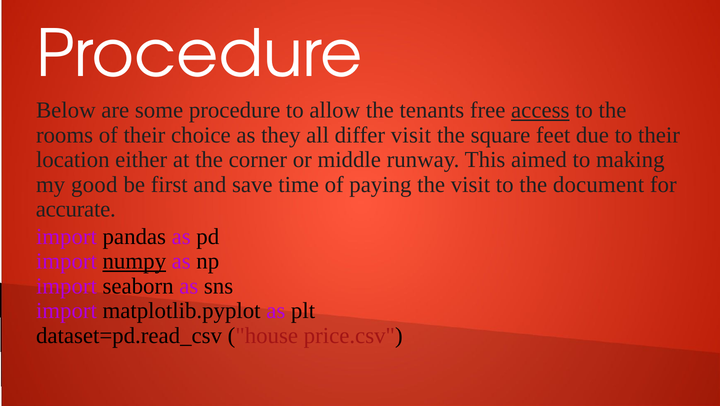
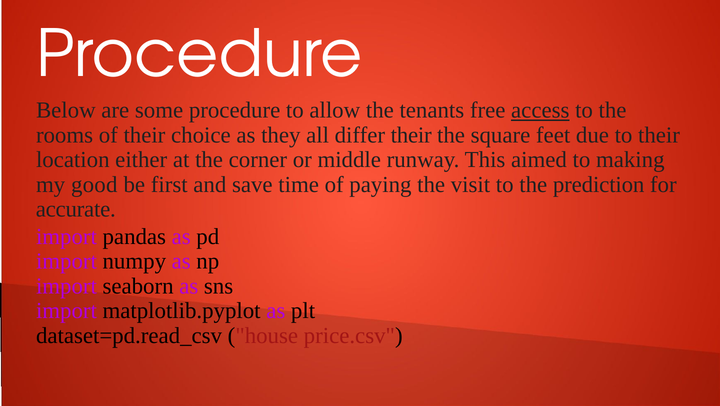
differ visit: visit -> their (411, 135)
document: document -> prediction (599, 185)
numpy underline: present -> none (134, 261)
